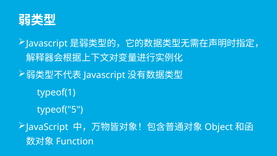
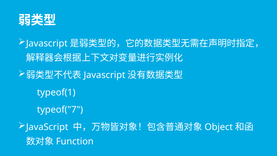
typeof("5: typeof("5 -> typeof("7 (60, 110)
